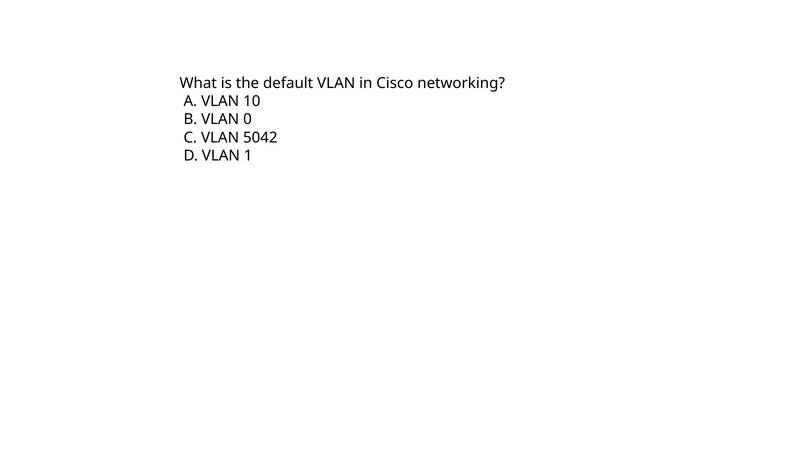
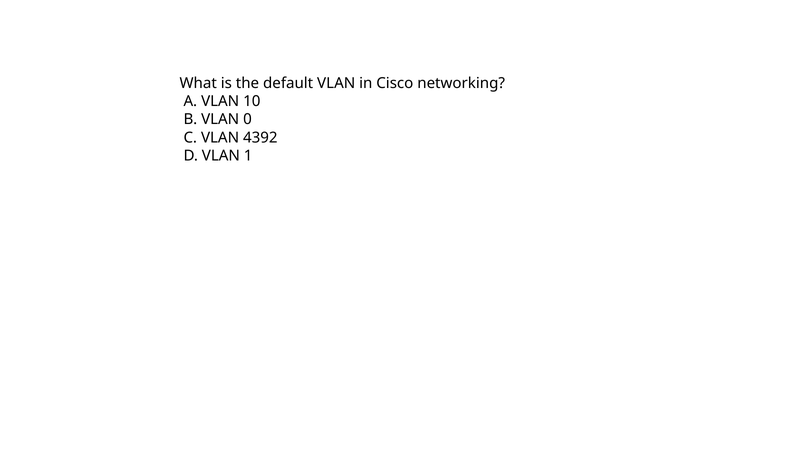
5042: 5042 -> 4392 (260, 138)
